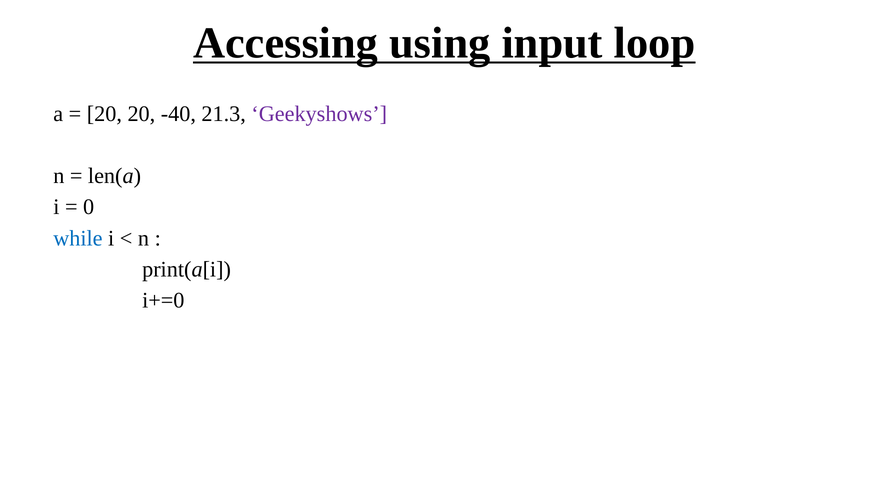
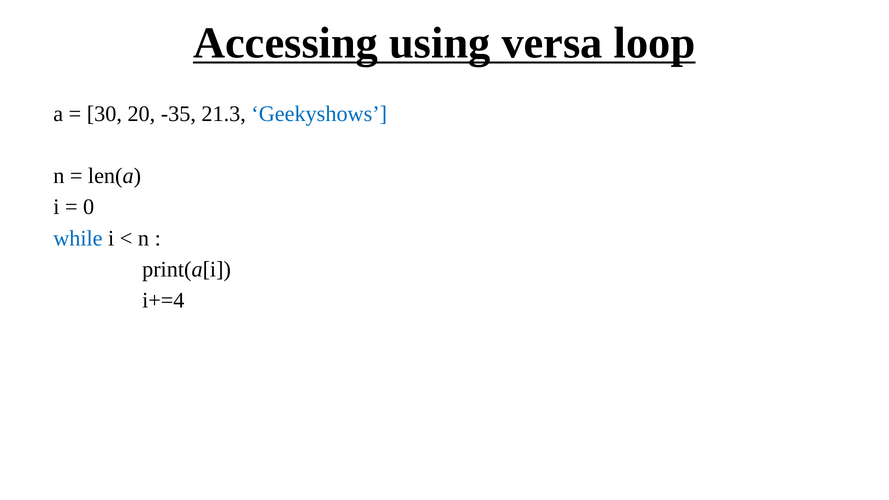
input: input -> versa (552, 43)
20: 20 -> 30 (104, 114)
-40: -40 -> -35 (178, 114)
Geekyshows colour: purple -> blue (319, 114)
i+=0: i+=0 -> i+=4 (163, 300)
